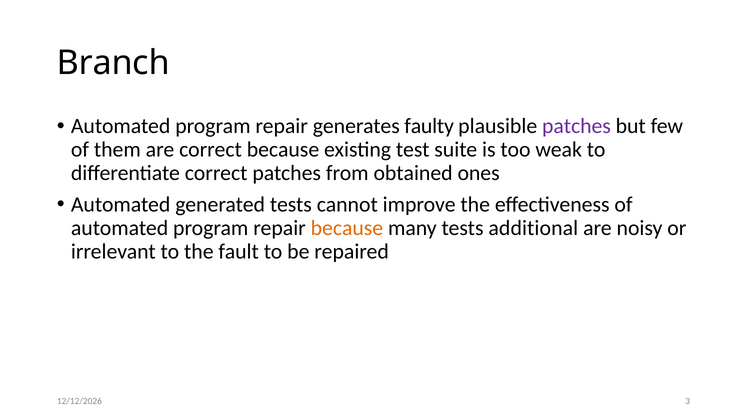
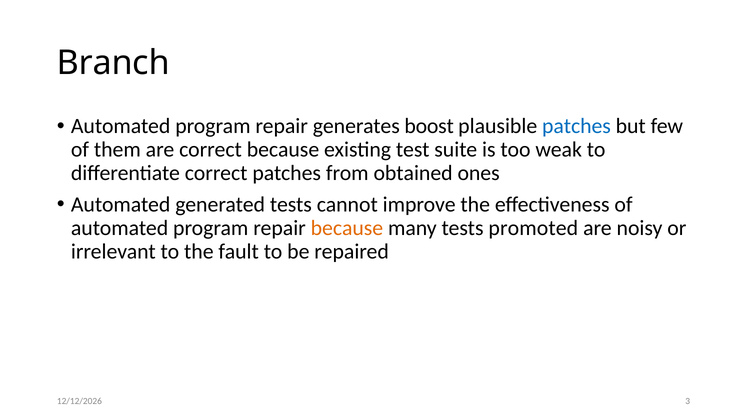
faulty: faulty -> boost (429, 126)
patches colour: purple -> blue (576, 126)
additional: additional -> promoted (533, 228)
